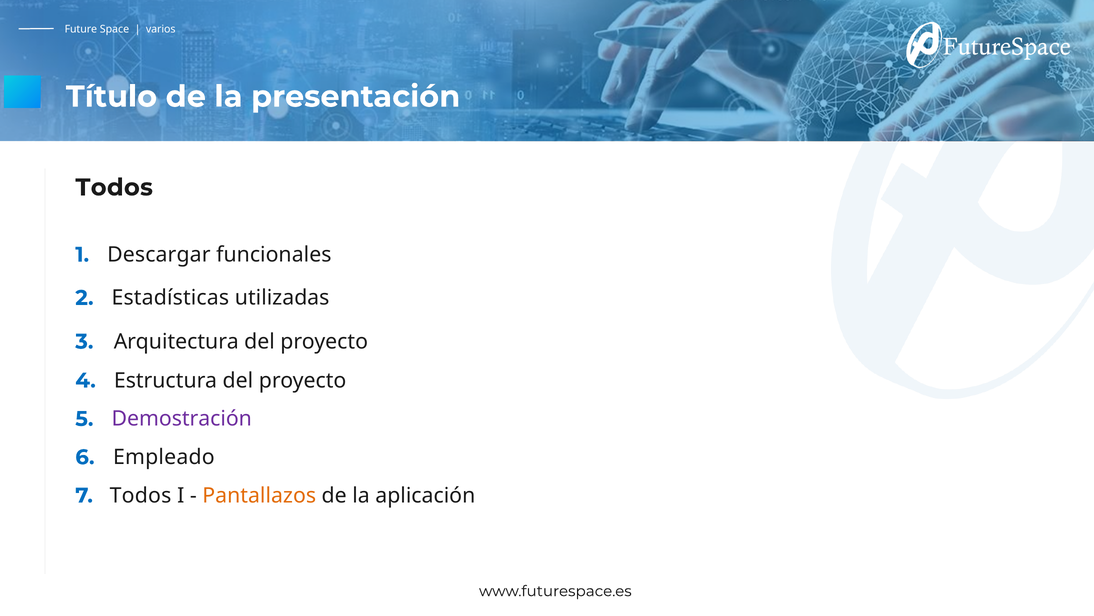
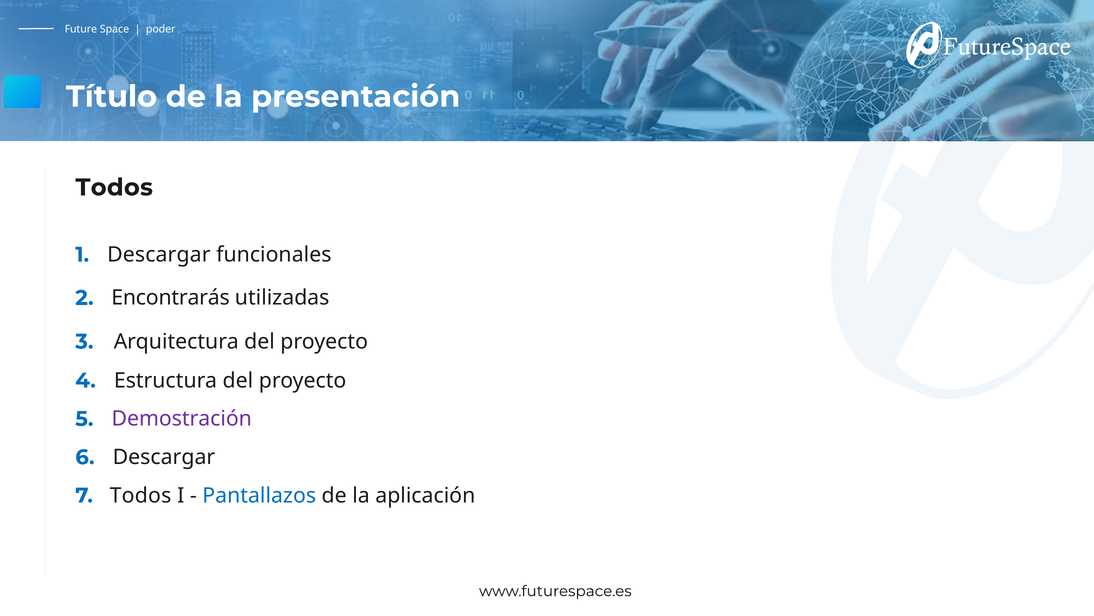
varios: varios -> poder (161, 29)
Estadísticas: Estadísticas -> Encontrarás (171, 298)
6 Empleado: Empleado -> Descargar (164, 457)
Pantallazos colour: orange -> blue (259, 495)
